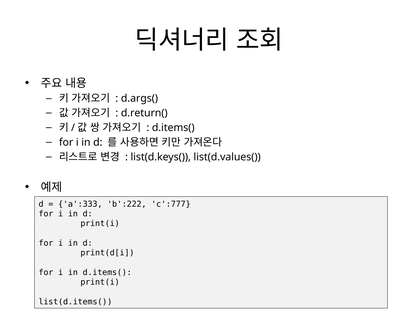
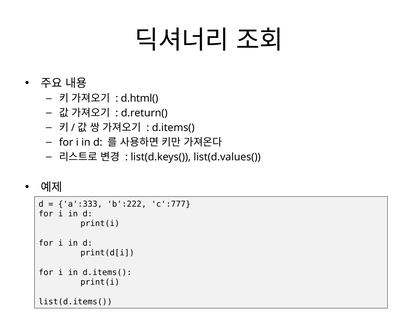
d.args(: d.args( -> d.html( (140, 98)
